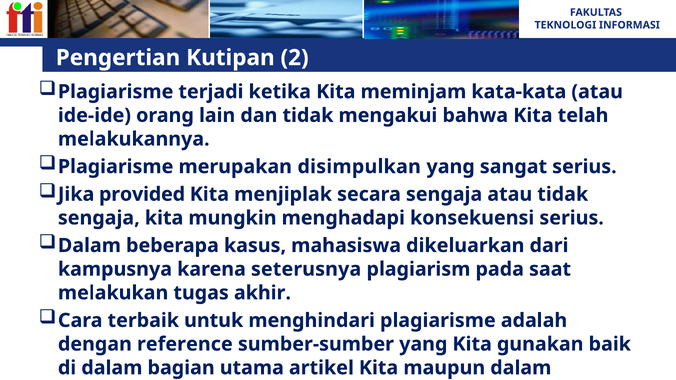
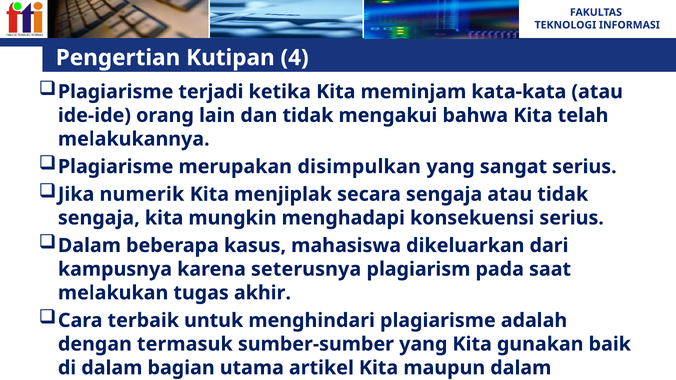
2: 2 -> 4 (295, 58)
provided: provided -> numerik (142, 194)
reference: reference -> termasuk (185, 344)
